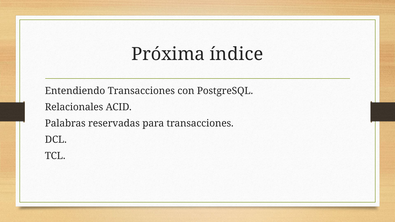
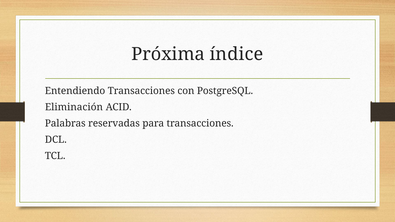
Relacionales: Relacionales -> Eliminación (74, 107)
